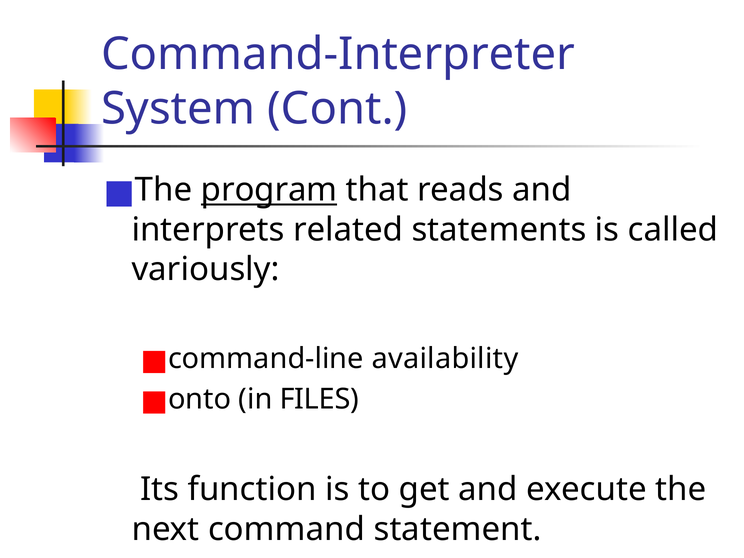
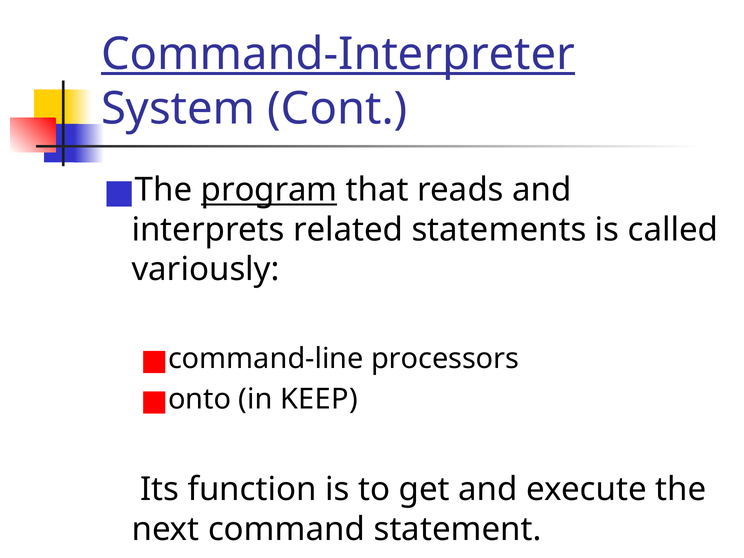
Command-Interpreter underline: none -> present (338, 54)
availability: availability -> processors (445, 358)
FILES: FILES -> KEEP (319, 399)
